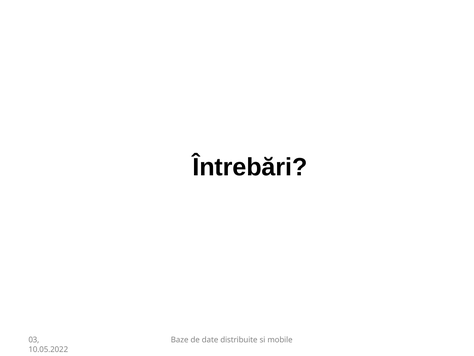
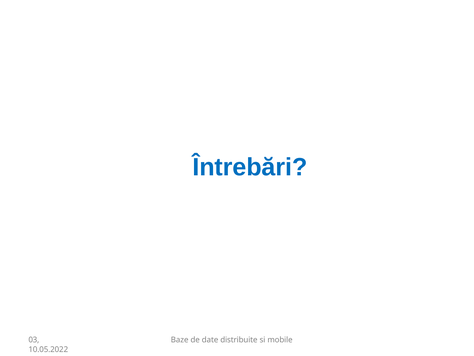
Întrebări colour: black -> blue (250, 167)
